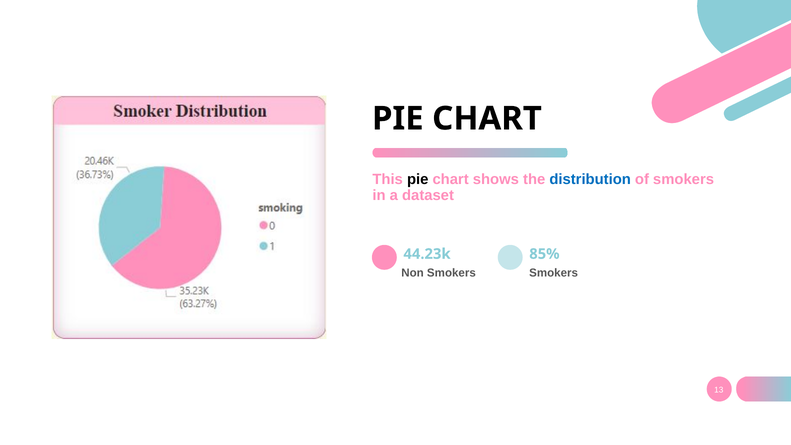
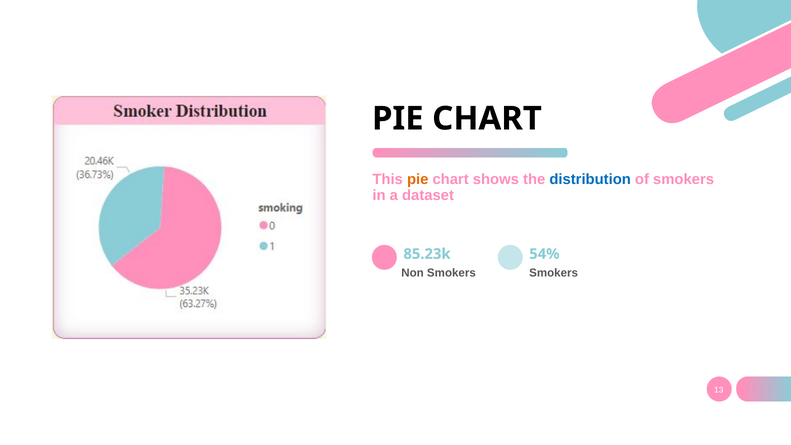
pie colour: black -> orange (418, 179)
44.23k: 44.23k -> 85.23k (427, 254)
85%: 85% -> 54% (544, 254)
